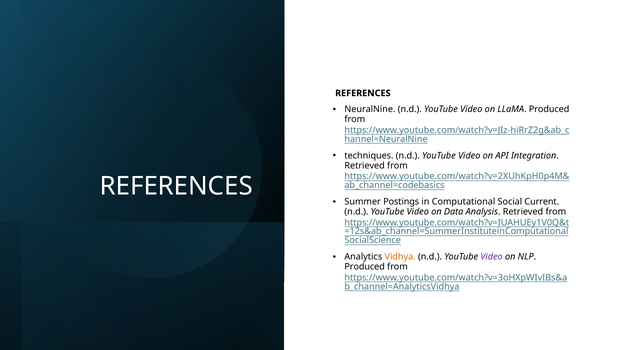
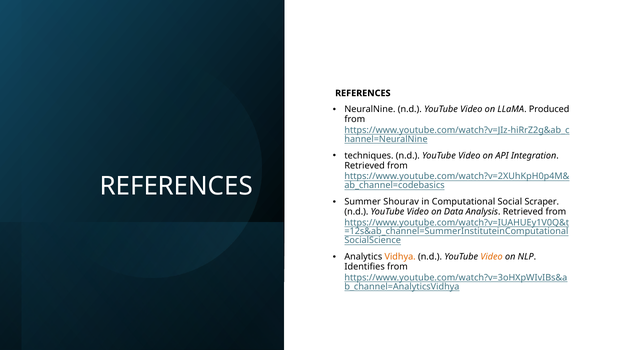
Postings: Postings -> Shourav (401, 201)
Current: Current -> Scraper (542, 201)
Video colour: purple -> orange (492, 256)
Produced: Produced -> Identifies (365, 266)
